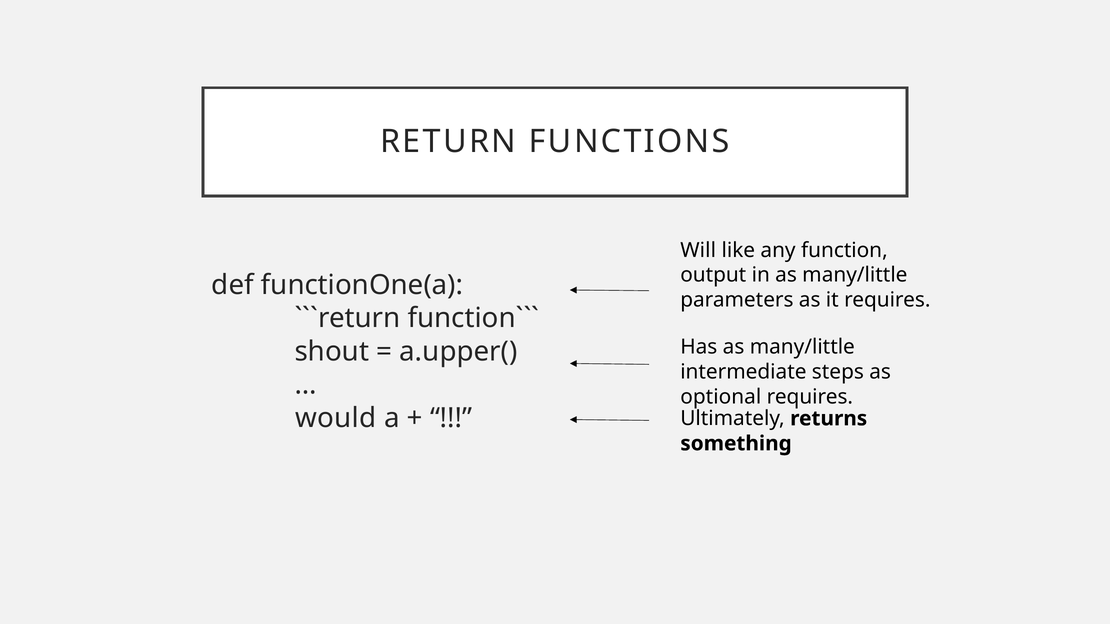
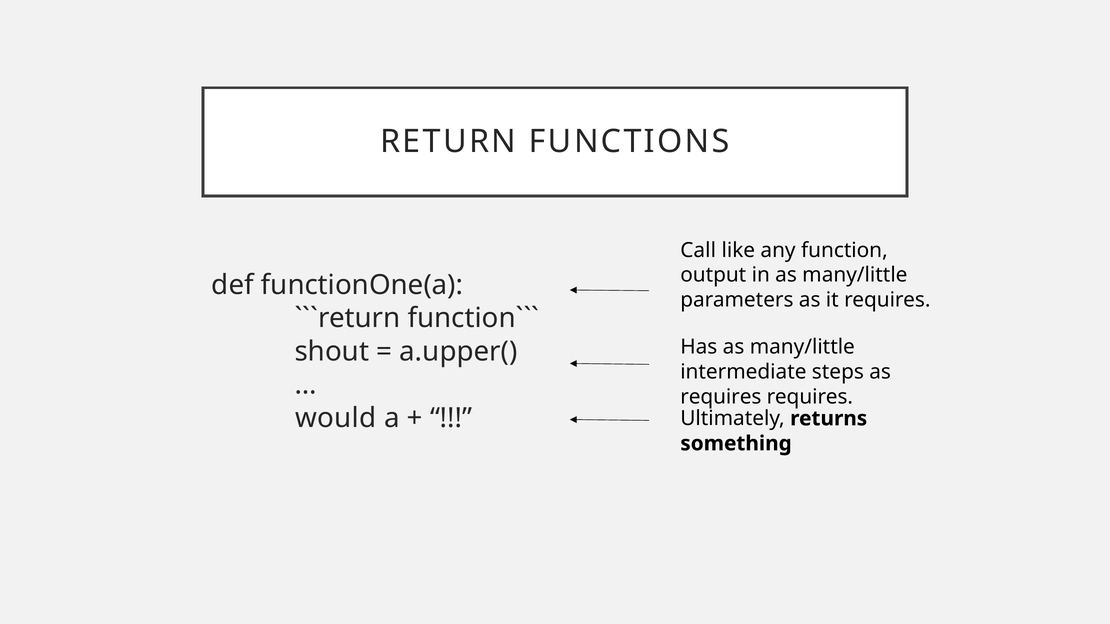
Will: Will -> Call (698, 250)
optional: optional -> requires (721, 397)
